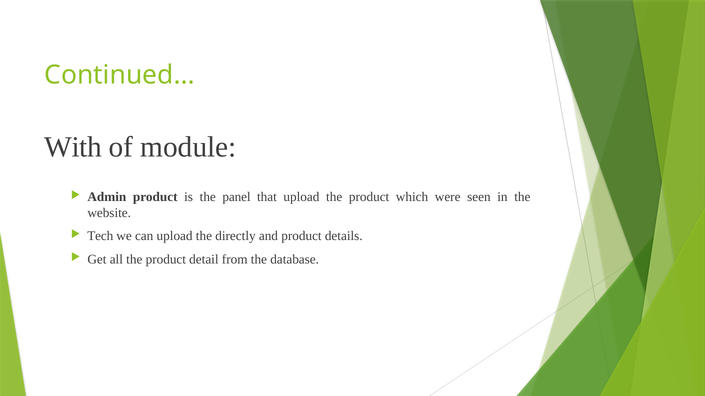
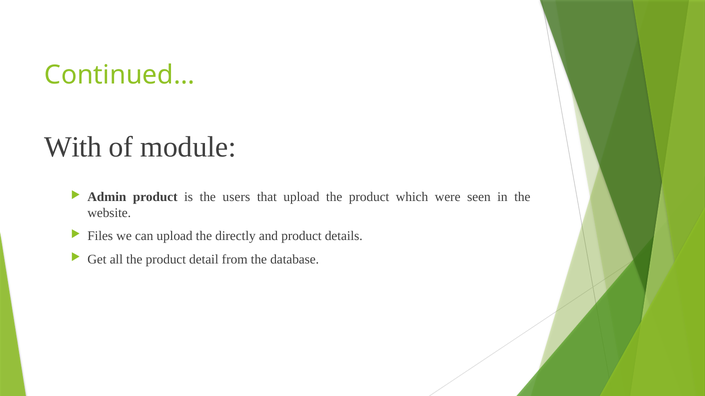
panel: panel -> users (236, 197)
Tech: Tech -> Files (100, 236)
